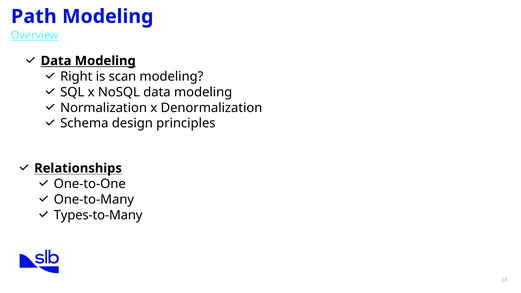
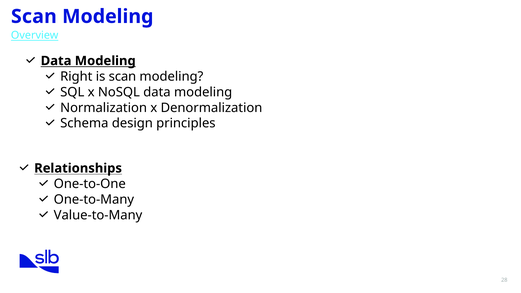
Path: Path -> Scan (34, 16)
Types-to-Many: Types-to-Many -> Value-to-Many (98, 215)
